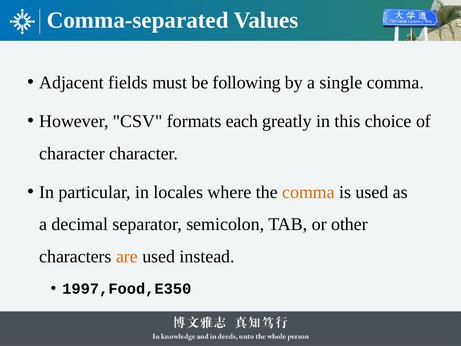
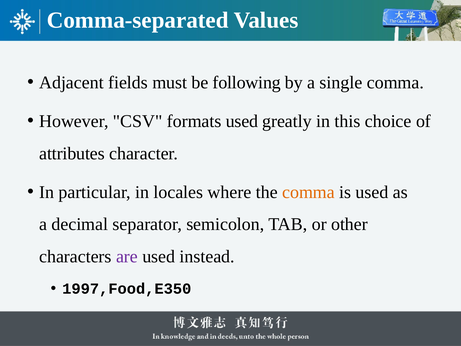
formats each: each -> used (242, 121)
character: character -> attributes (72, 153)
are colour: orange -> purple (127, 256)
